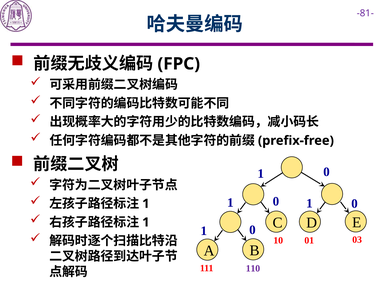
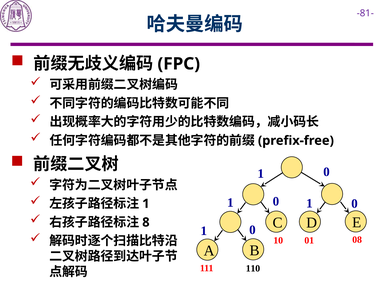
1: 1 -> 8 (146, 222)
03: 03 -> 08 (357, 240)
110 colour: purple -> black (253, 268)
